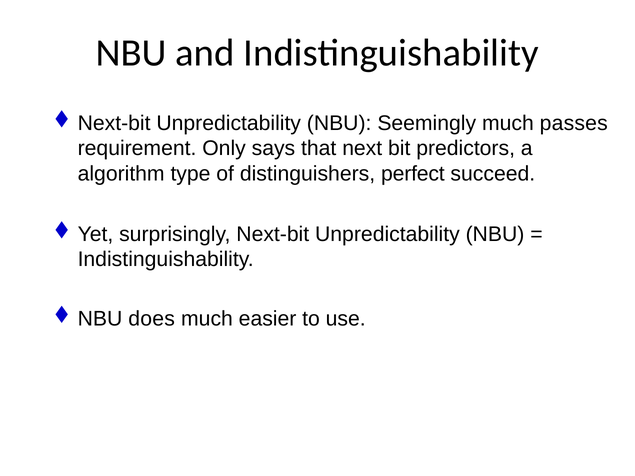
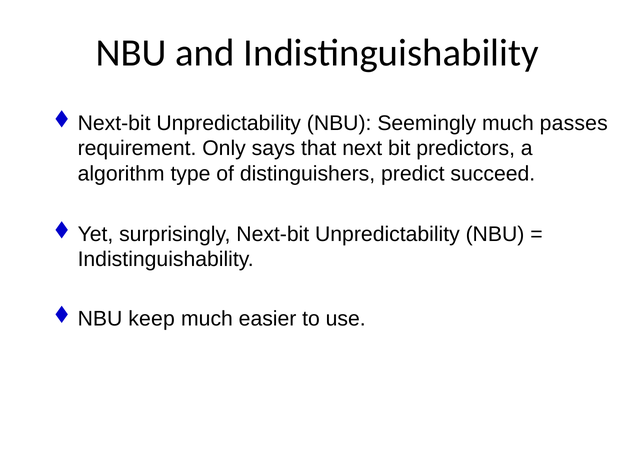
perfect: perfect -> predict (413, 174)
does: does -> keep (152, 319)
